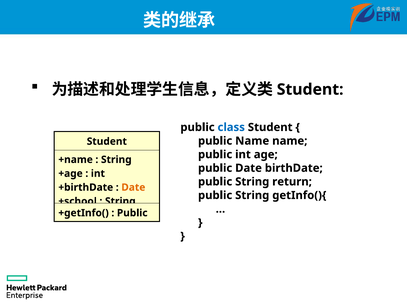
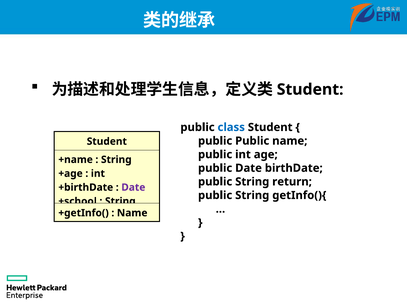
public Name: Name -> Public (252, 141)
Date colour: orange -> purple (133, 187)
Public: Public -> Name (132, 212)
